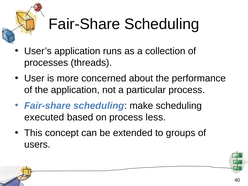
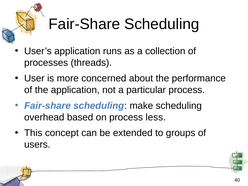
executed: executed -> overhead (44, 117)
